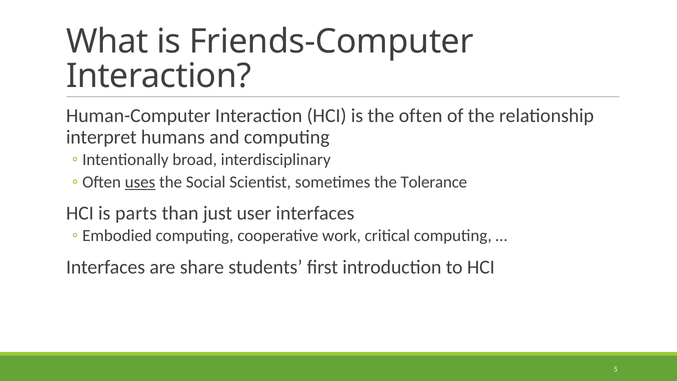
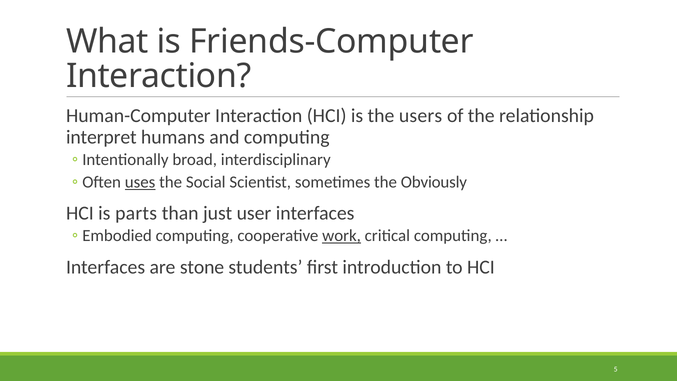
often: often -> users (421, 116)
Tolerance: Tolerance -> Obviously (434, 182)
work underline: none -> present (342, 236)
share: share -> stone (202, 267)
